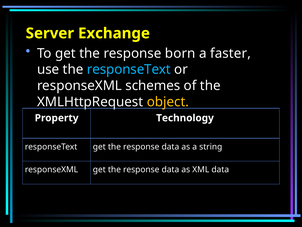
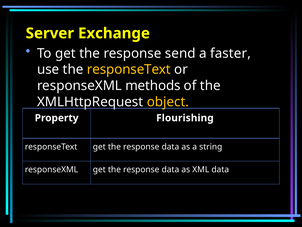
born: born -> send (180, 53)
responseText colour: light blue -> yellow (129, 69)
schemes: schemes -> methods (153, 86)
Technology: Technology -> Flourishing (185, 118)
